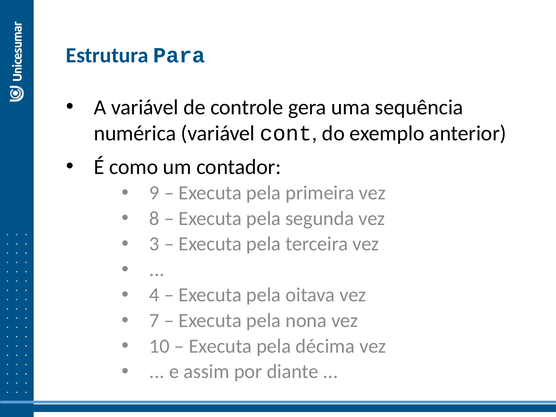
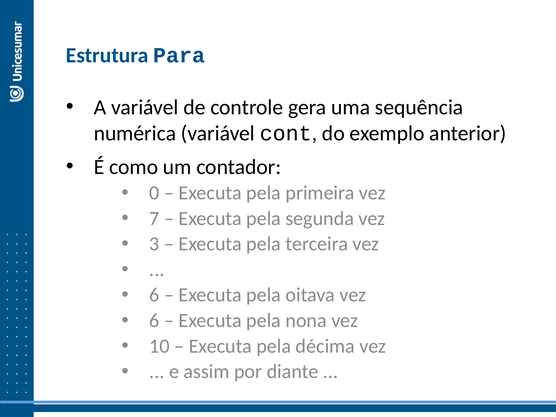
9: 9 -> 0 (154, 193)
8: 8 -> 7 (154, 218)
4: 4 -> 6 (154, 295)
7: 7 -> 6 (154, 321)
